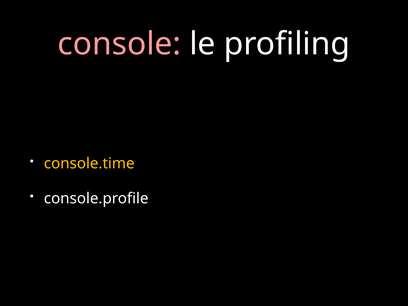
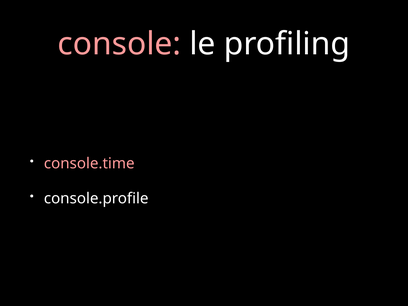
console.time colour: yellow -> pink (89, 164)
